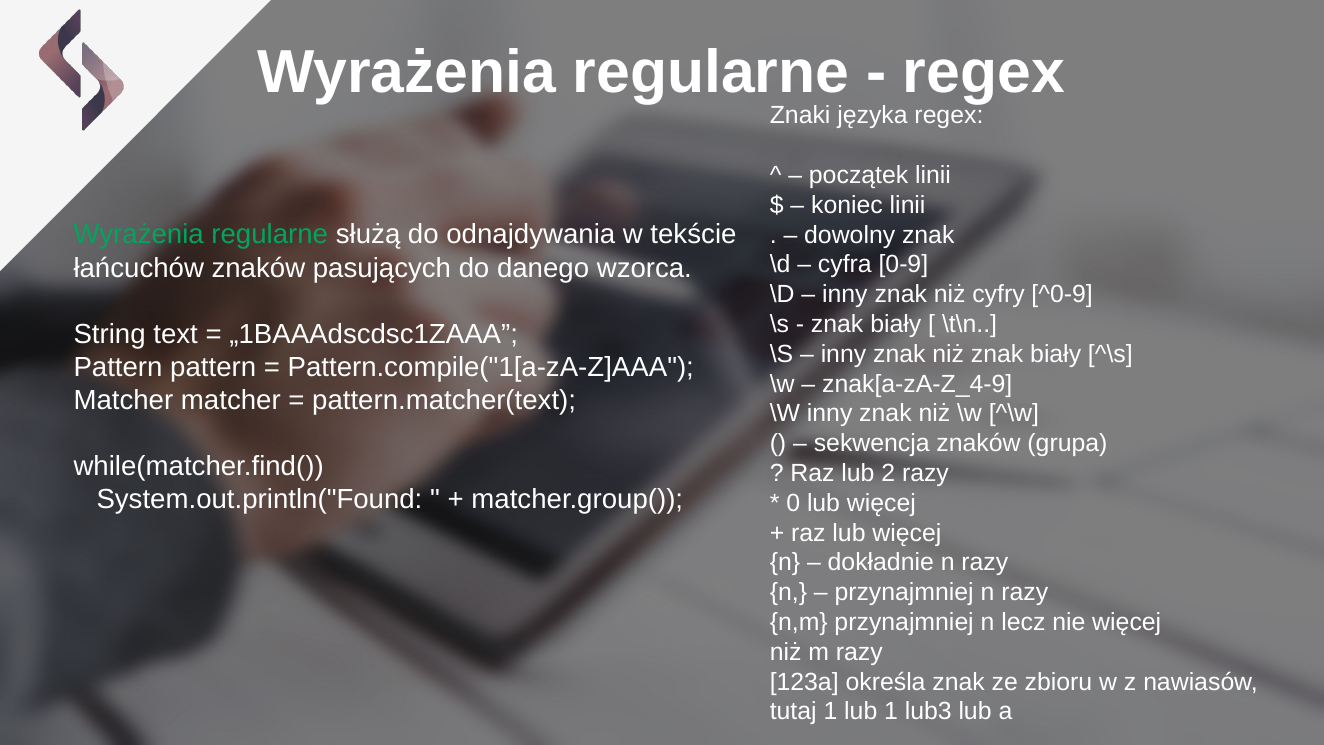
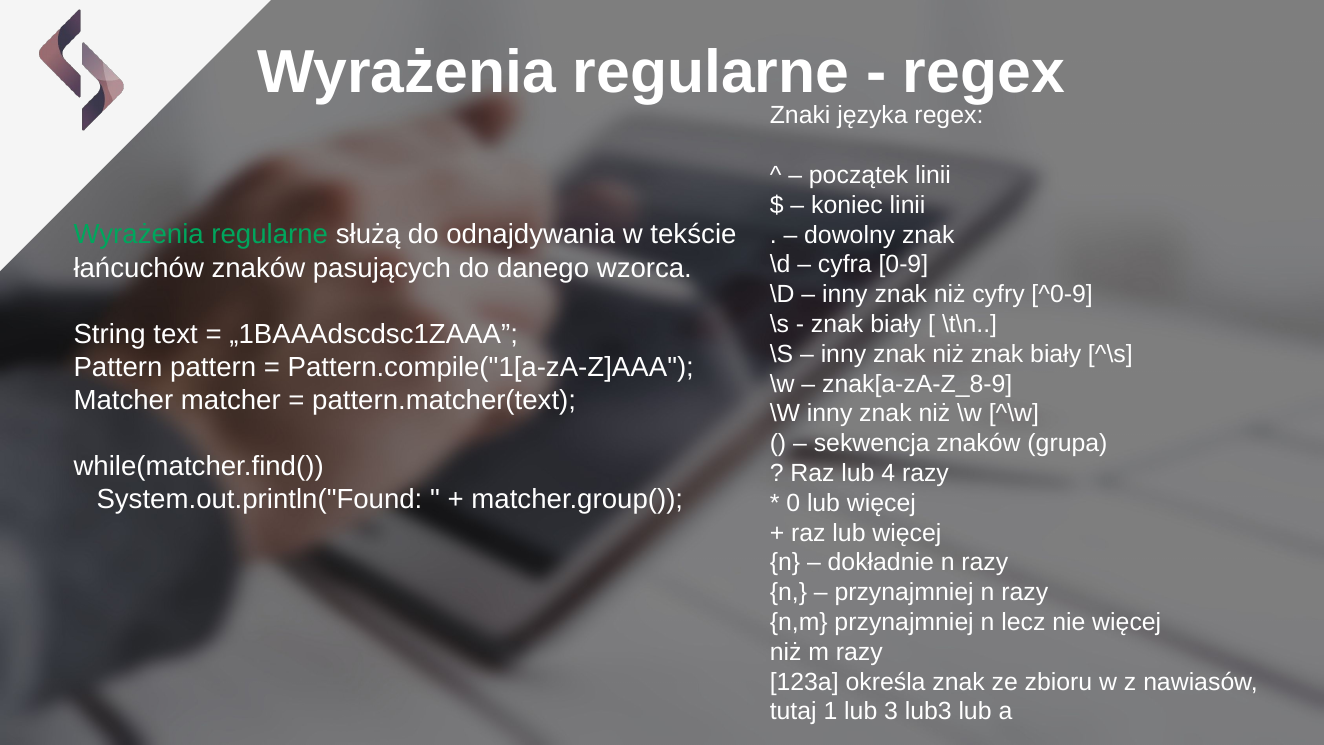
znak[a-zA-Z_4-9: znak[a-zA-Z_4-9 -> znak[a-zA-Z_8-9 (917, 384)
2: 2 -> 4 (888, 473)
lub 1: 1 -> 3 (891, 712)
